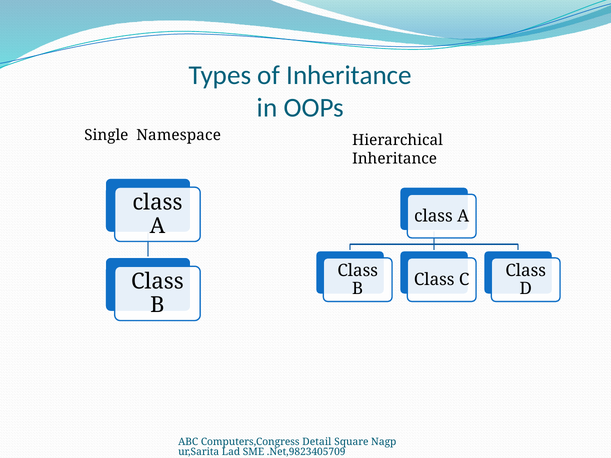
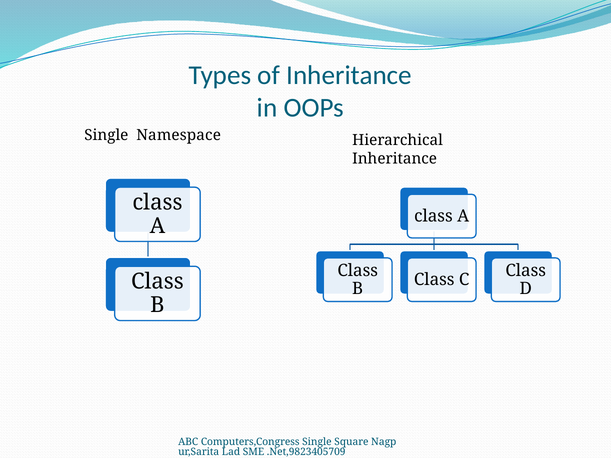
Computers,Congress Detail: Detail -> Single (317, 442)
